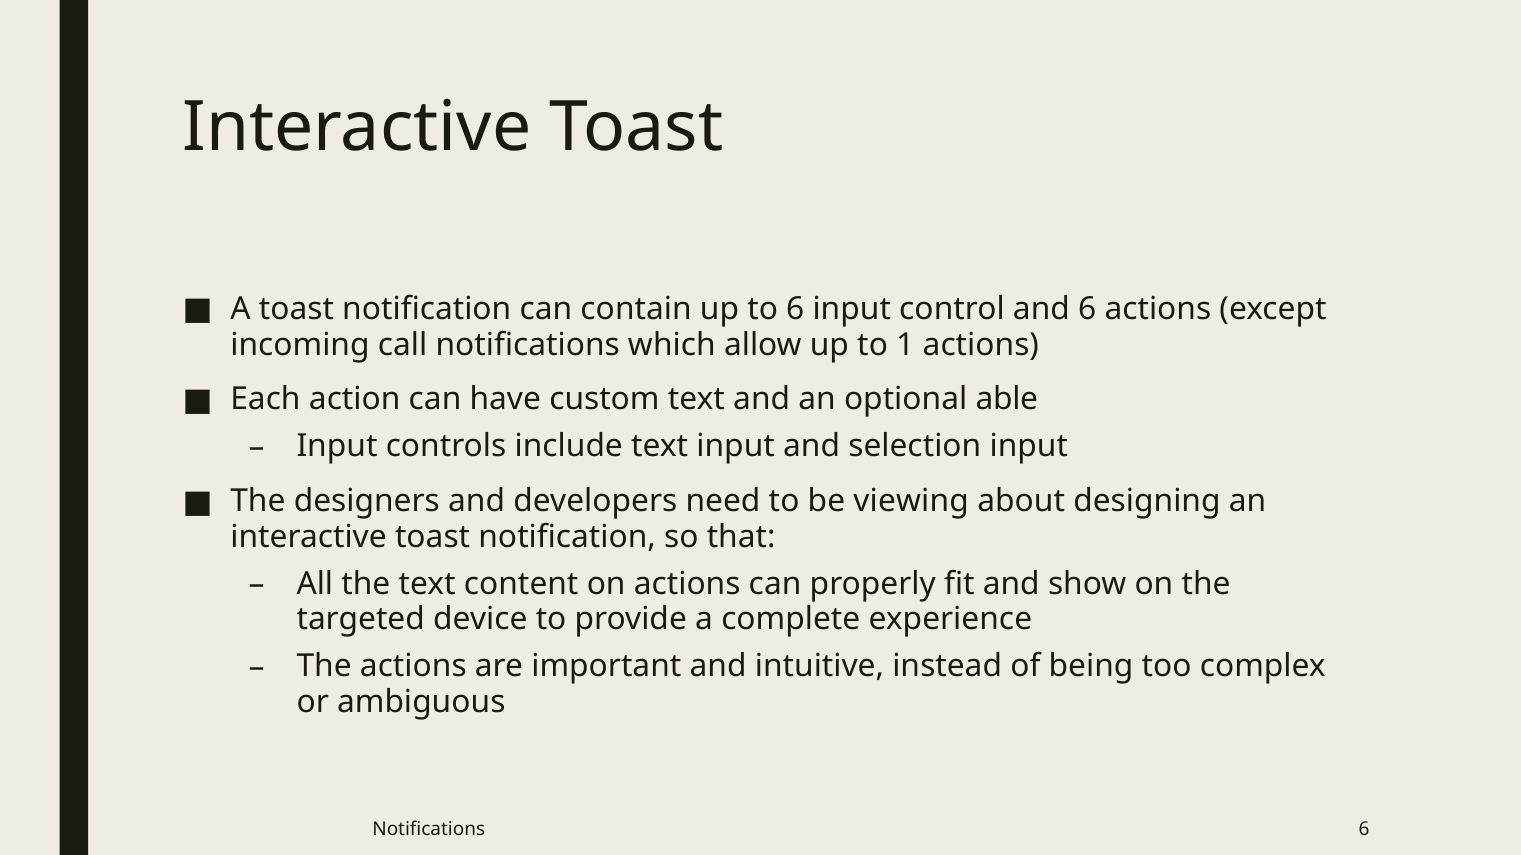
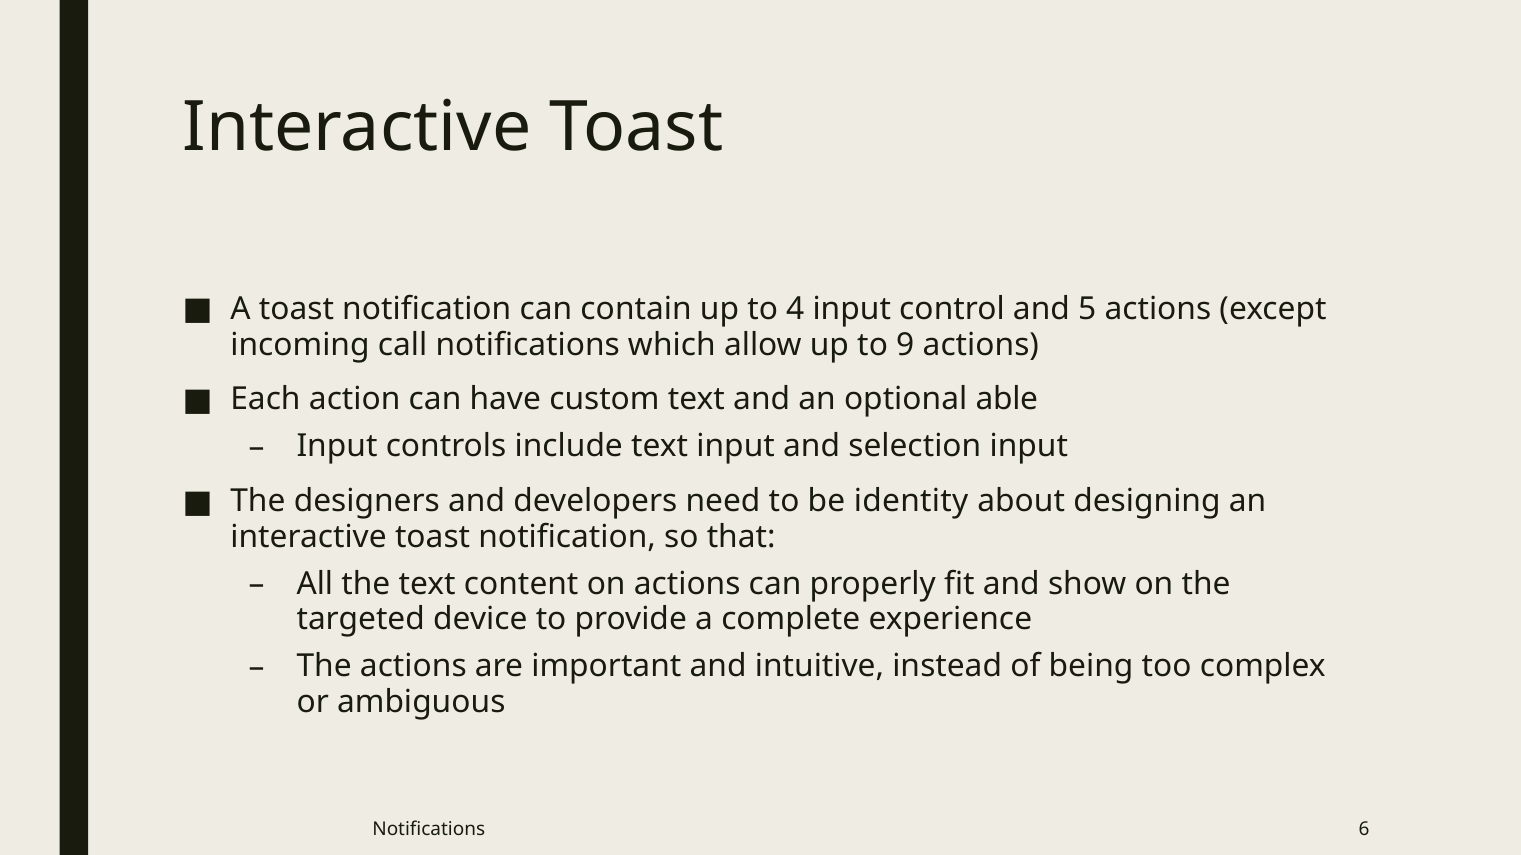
to 6: 6 -> 4 (795, 309)
and 6: 6 -> 5 (1087, 309)
1: 1 -> 9 (905, 345)
viewing: viewing -> identity (911, 501)
